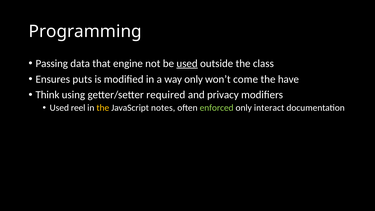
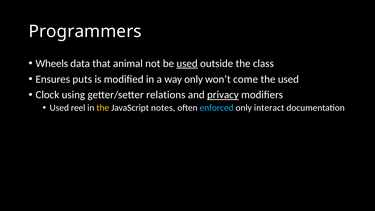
Programming: Programming -> Programmers (85, 32)
Passing: Passing -> Wheels (52, 63)
engine: engine -> animal (128, 63)
the have: have -> used (288, 79)
Think: Think -> Clock (47, 95)
required: required -> relations (166, 95)
privacy underline: none -> present (223, 95)
enforced colour: light green -> light blue (217, 108)
